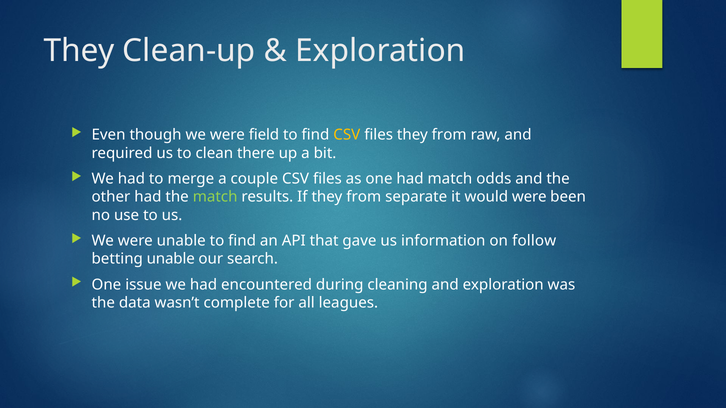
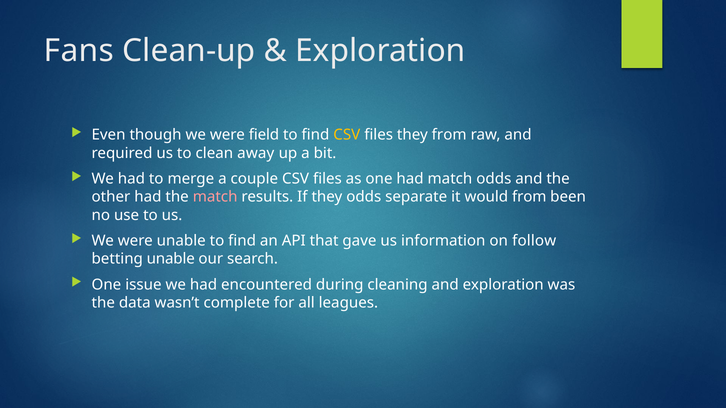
They: They -> Fans (79, 51)
there: there -> away (256, 153)
match colour: light green -> pink (215, 197)
If they from: from -> odds (364, 197)
would were: were -> from (529, 197)
